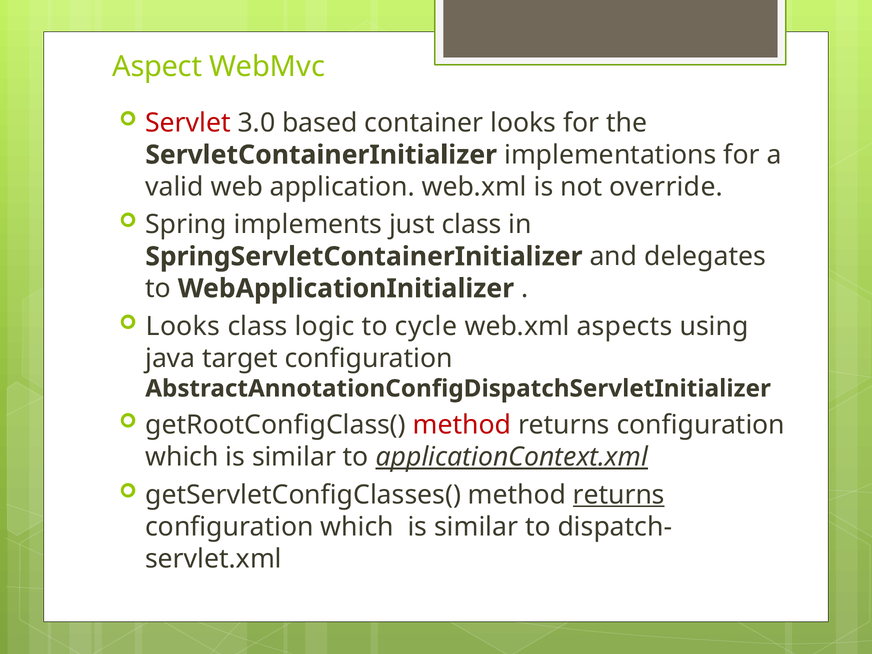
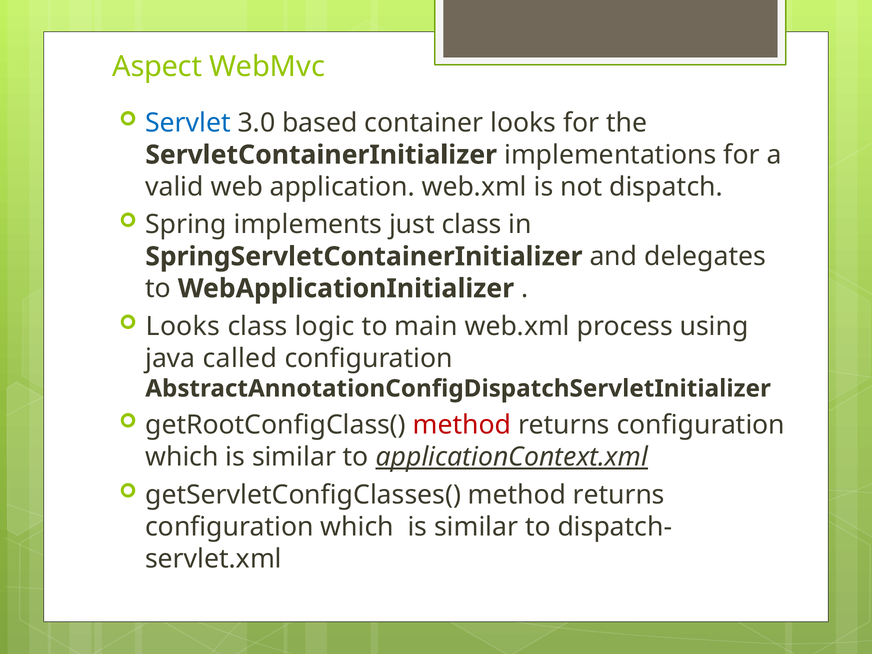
Servlet colour: red -> blue (188, 123)
override: override -> dispatch (666, 187)
cycle: cycle -> main (426, 326)
aspects: aspects -> process (625, 326)
target: target -> called (240, 358)
returns underline: present -> none (619, 495)
